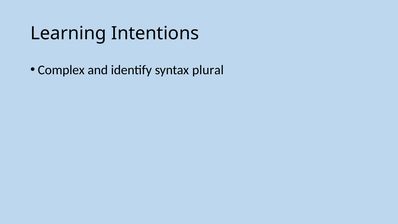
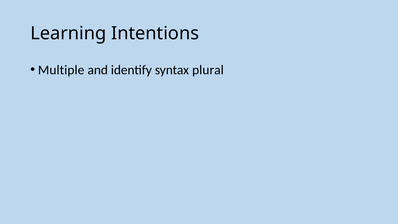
Complex: Complex -> Multiple (61, 70)
